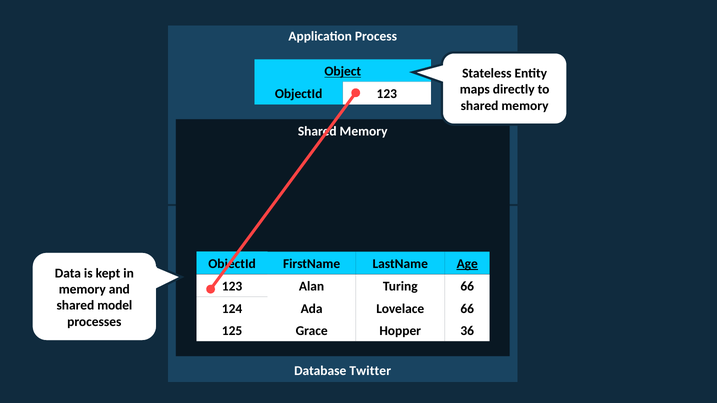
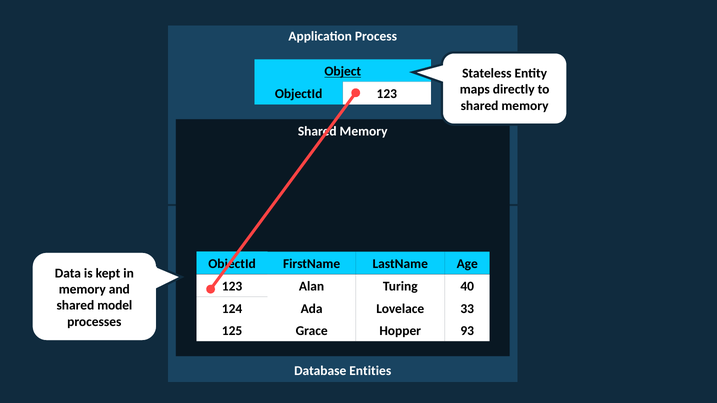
Age underline: present -> none (467, 264)
Turing 66: 66 -> 40 (467, 287)
Lovelace 66: 66 -> 33 (467, 309)
36: 36 -> 93 (467, 331)
Twitter: Twitter -> Entities (370, 371)
